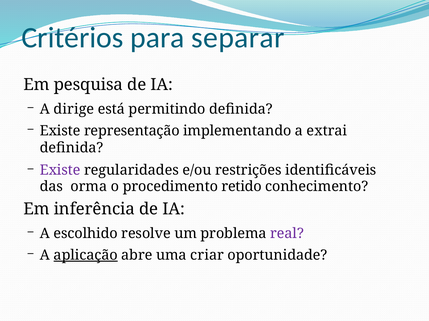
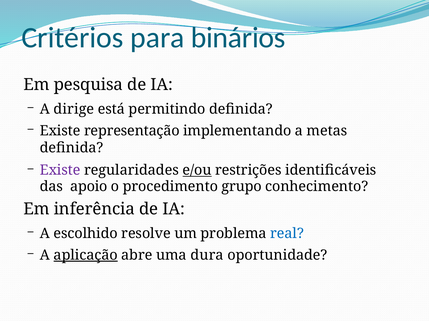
separar: separar -> binários (238, 38)
extrai: extrai -> metas (327, 131)
e/ou underline: none -> present (197, 171)
orma: orma -> apoio (89, 187)
retido: retido -> grupo (242, 187)
real colour: purple -> blue (287, 234)
criar: criar -> dura (207, 256)
